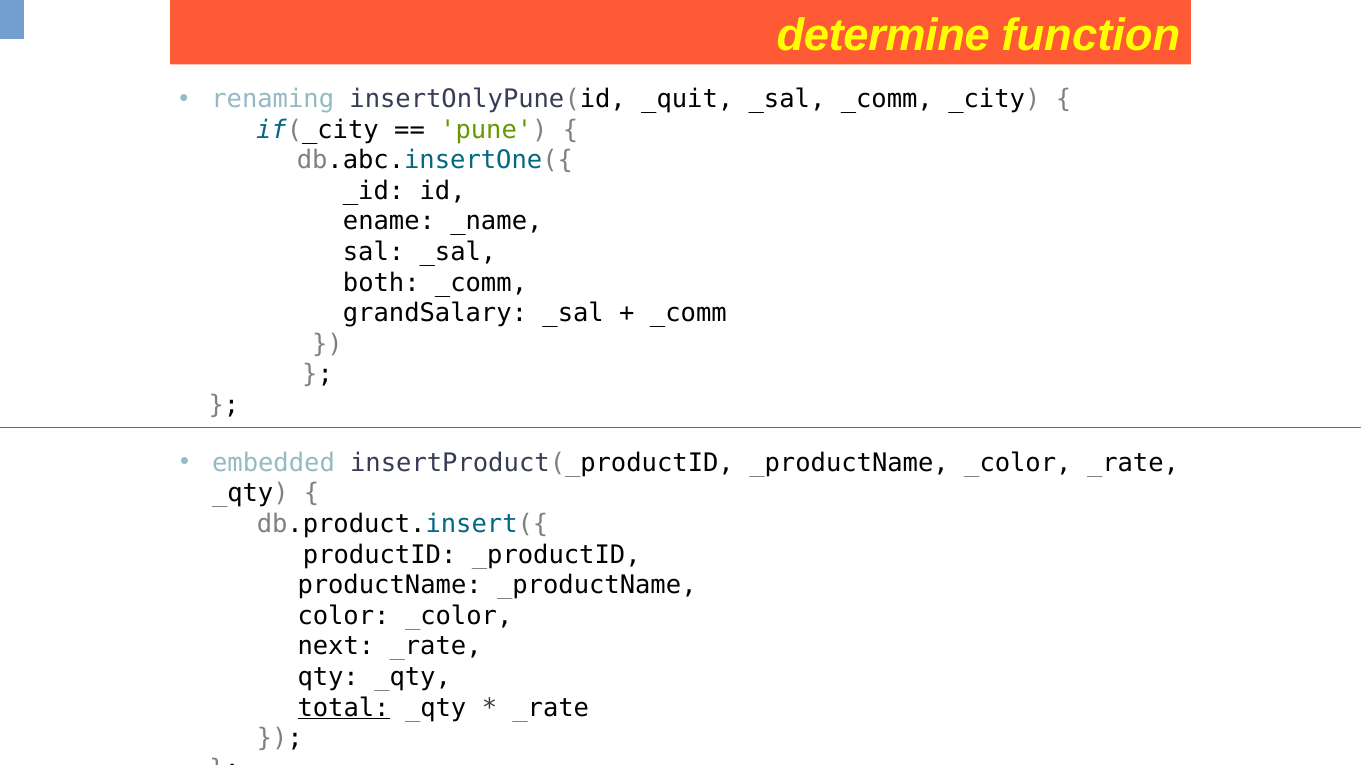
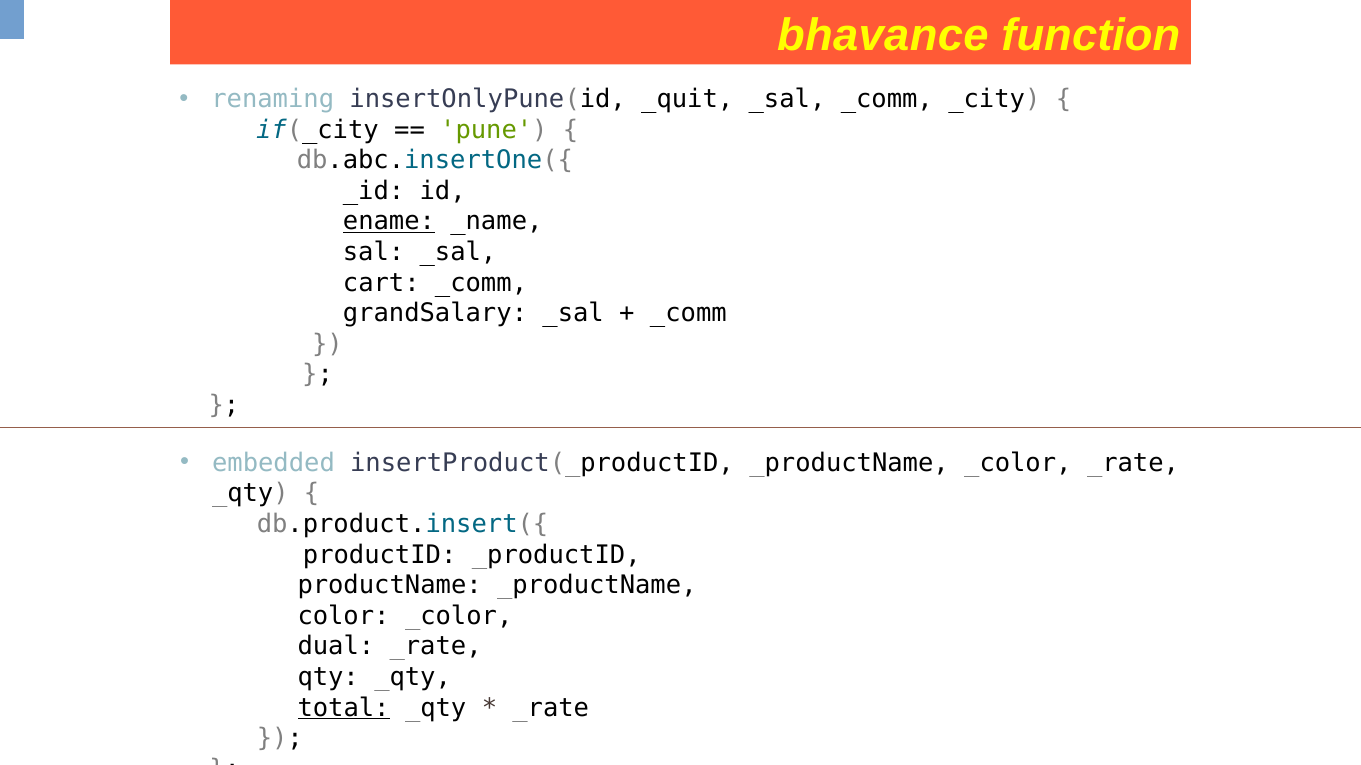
determine: determine -> bhavance (883, 35)
ename underline: none -> present (389, 222)
both: both -> cart (381, 283)
next: next -> dual (336, 647)
